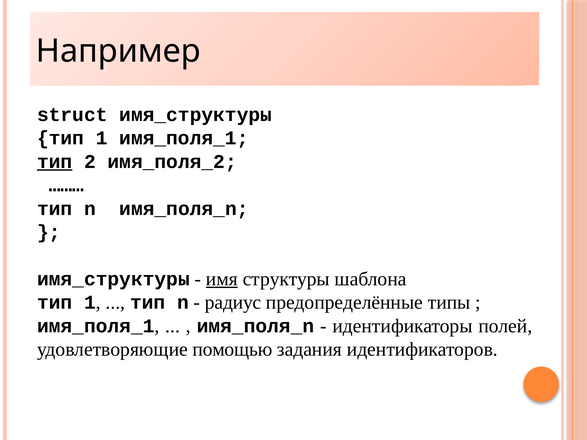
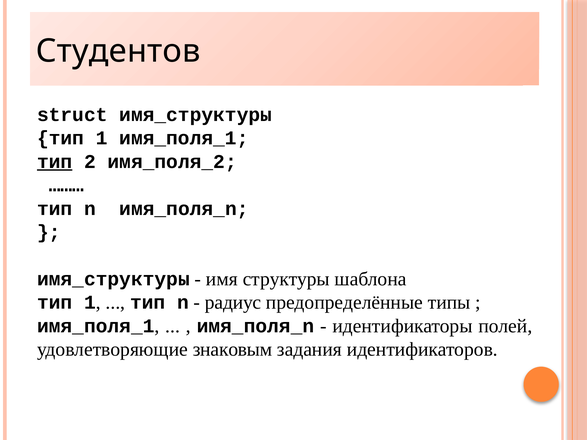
Например: Например -> Студентов (118, 51)
имя underline: present -> none (222, 279)
помощью: помощью -> знаковым (233, 350)
